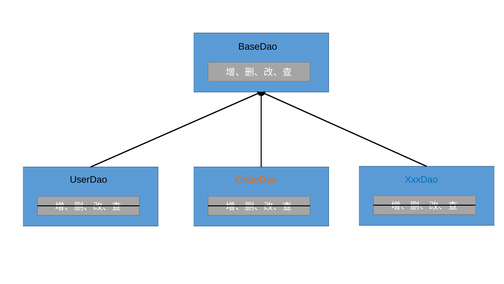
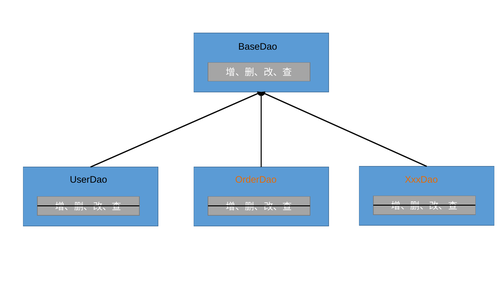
XxxDao colour: blue -> orange (421, 179)
